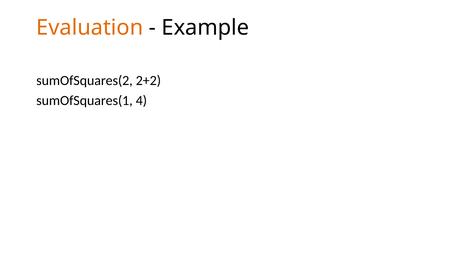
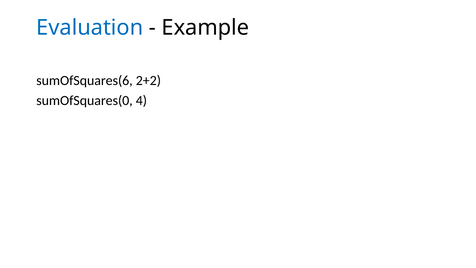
Evaluation colour: orange -> blue (90, 28)
sumOfSquares(2: sumOfSquares(2 -> sumOfSquares(6 (84, 80)
sumOfSquares(1: sumOfSquares(1 -> sumOfSquares(0 (84, 100)
